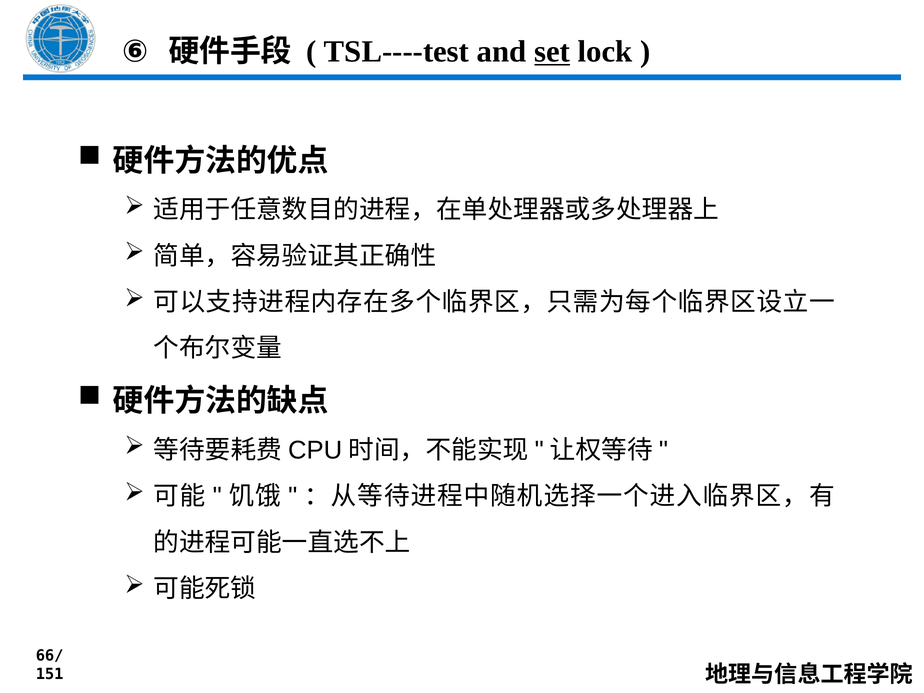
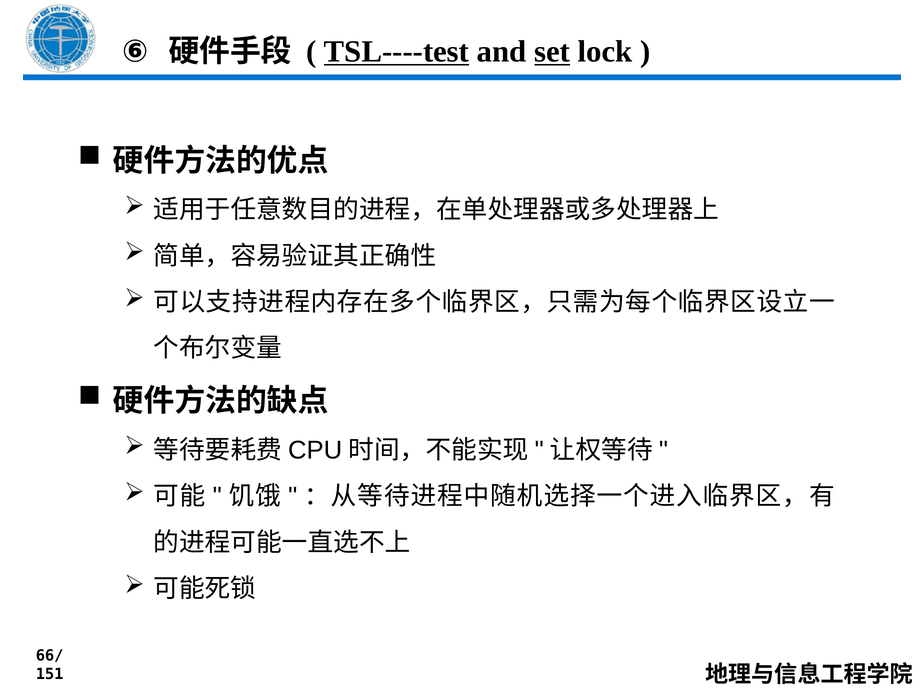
TSL----test underline: none -> present (397, 51)
